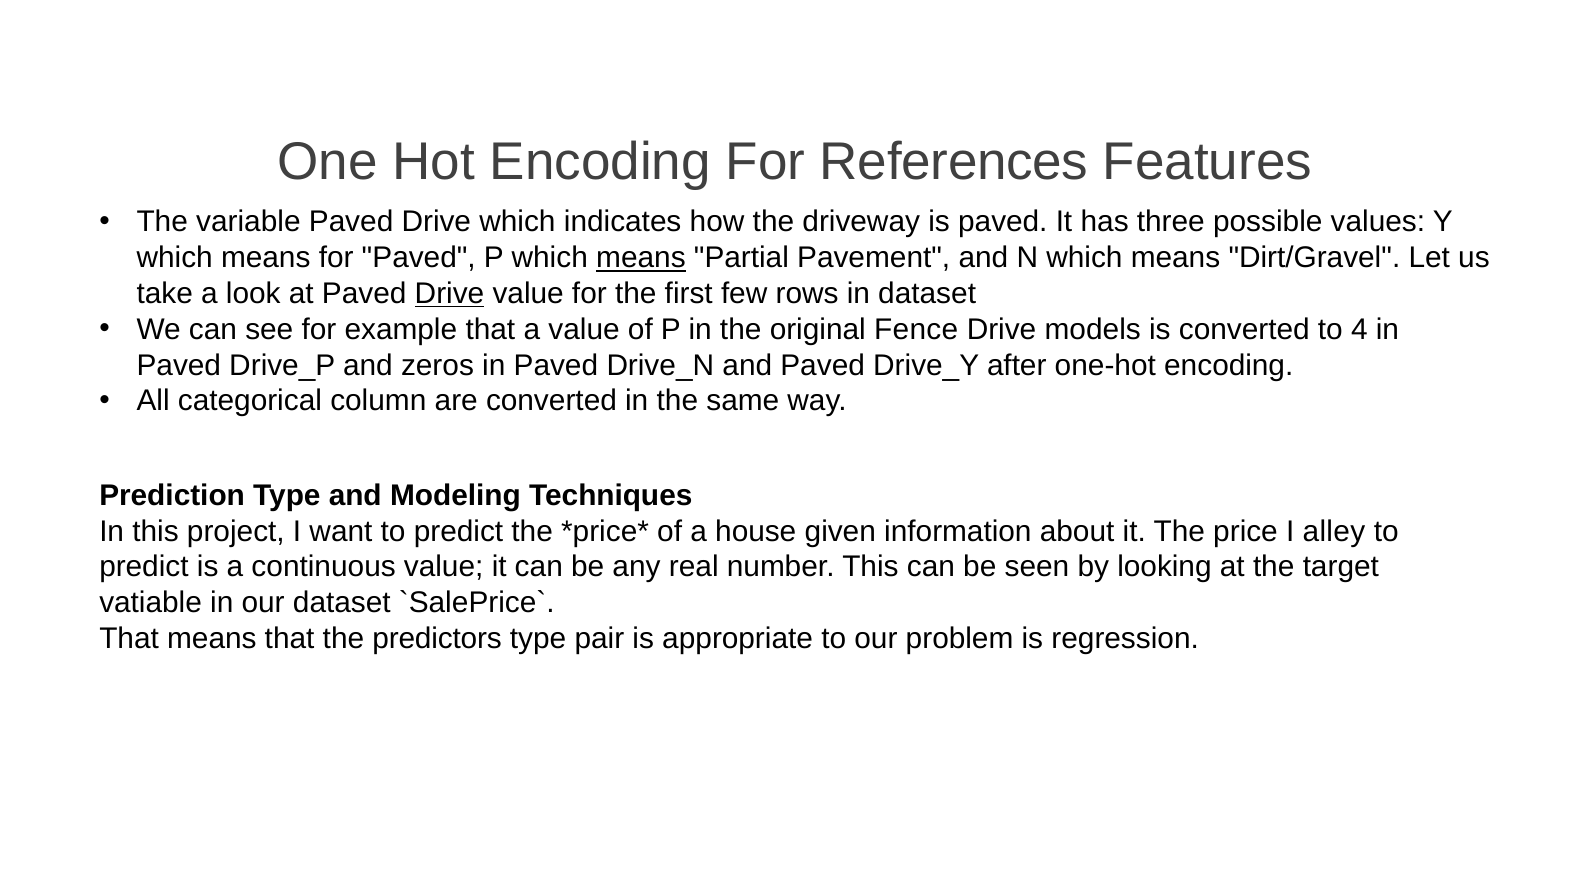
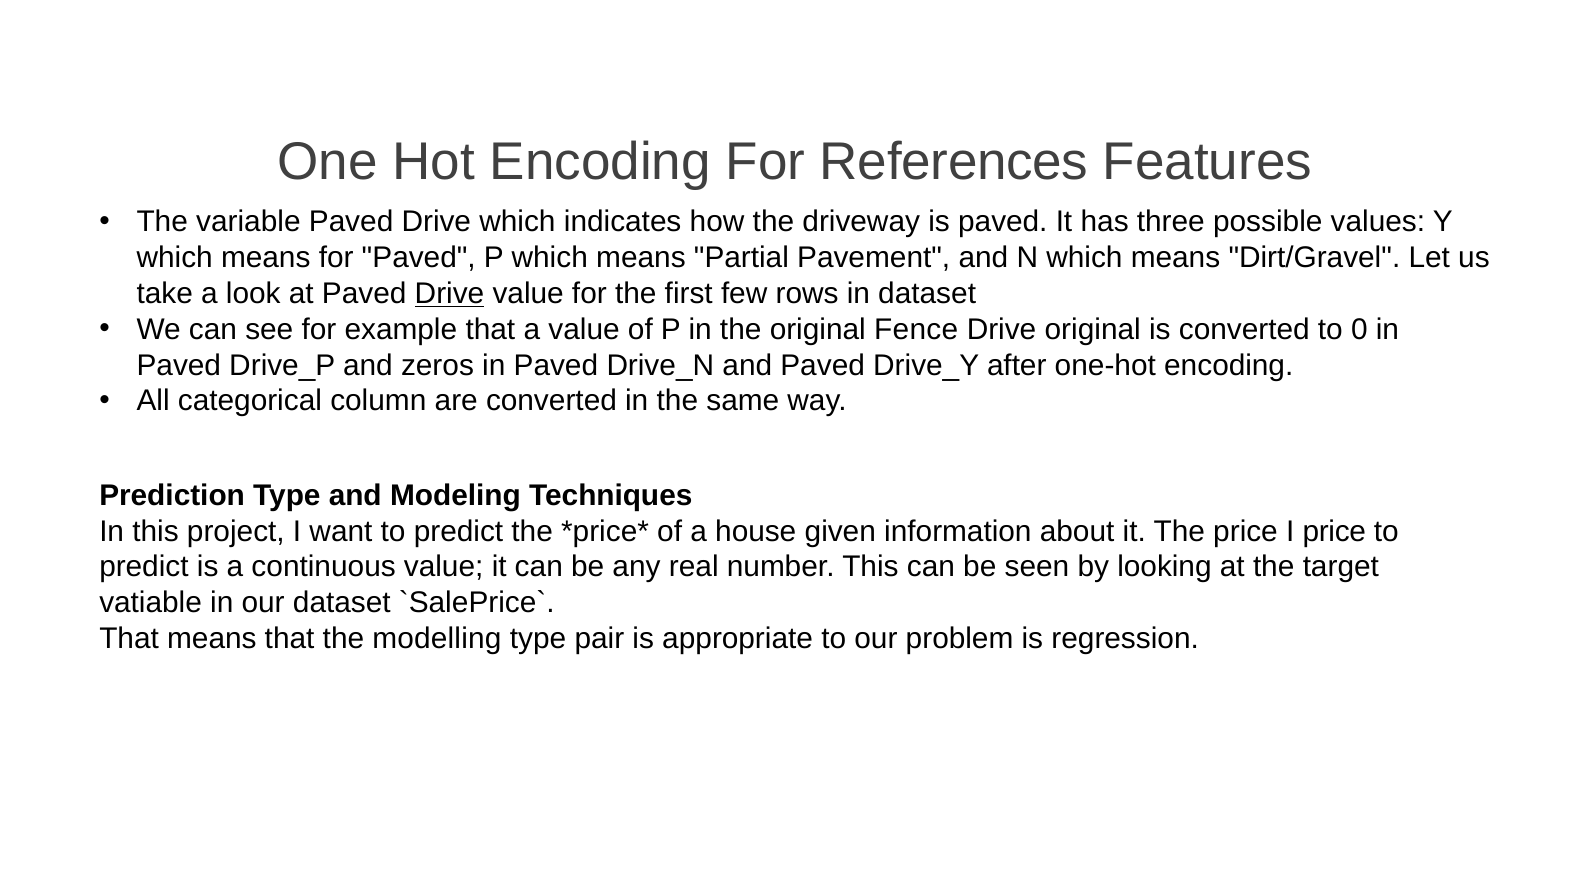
means underline: present -> none (641, 258)
Drive models: models -> original (1093, 330)
4: 4 -> 0 (1359, 330)
I alley: alley -> price (1334, 531)
predictors: predictors -> modelling (437, 639)
